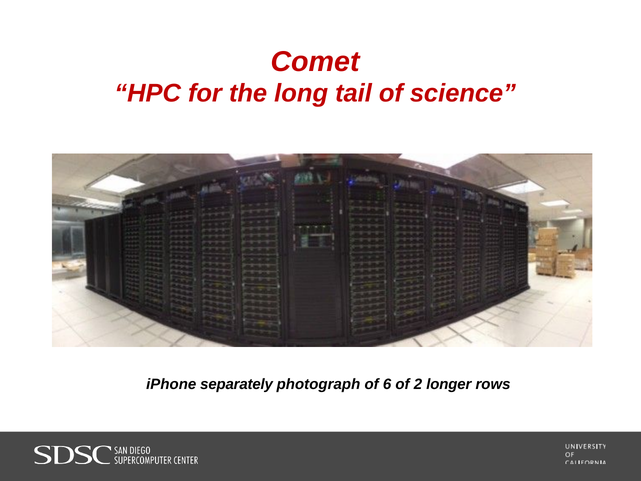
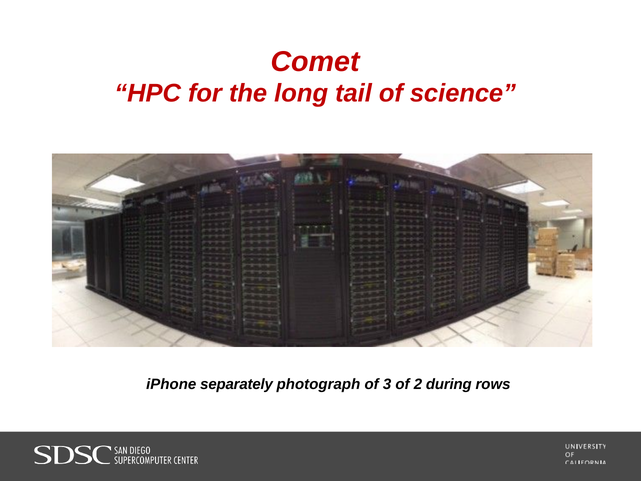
6: 6 -> 3 (387, 384)
longer: longer -> during (449, 384)
